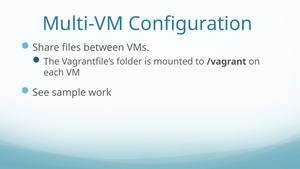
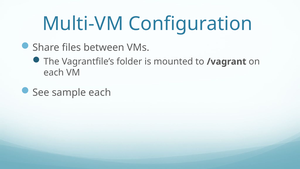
sample work: work -> each (100, 92)
